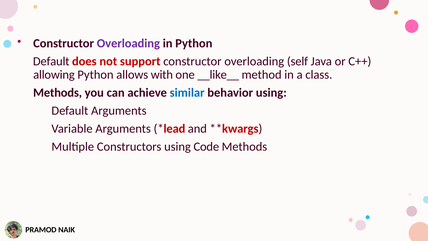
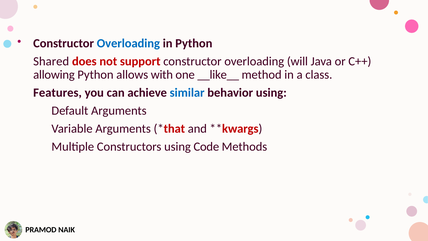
Overloading colour: purple -> blue (128, 43)
Default: Default -> Shared (51, 61)
self: self -> will (297, 61)
Methods: Methods -> Features (57, 93)
lead: lead -> that (174, 129)
